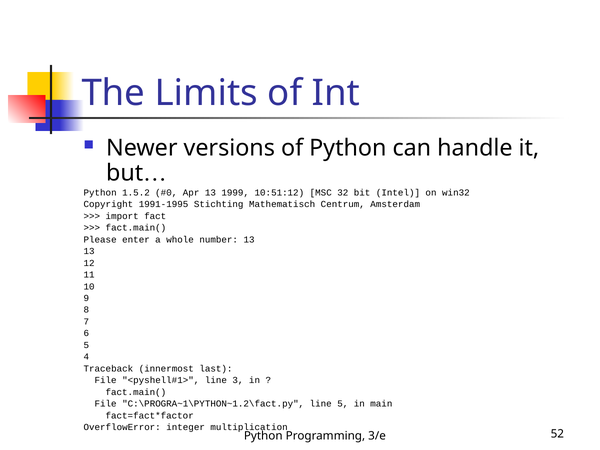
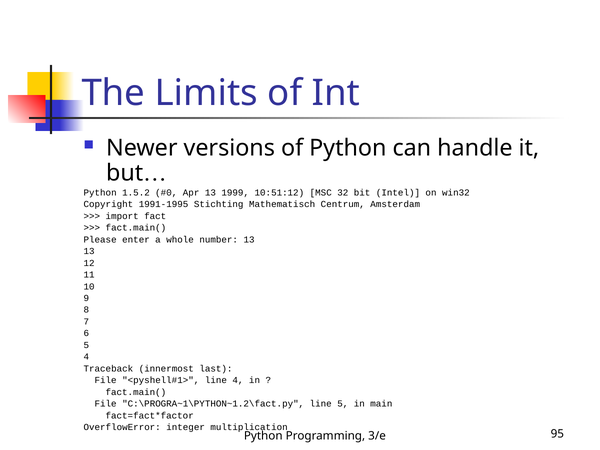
line 3: 3 -> 4 (238, 380)
52: 52 -> 95 (557, 434)
